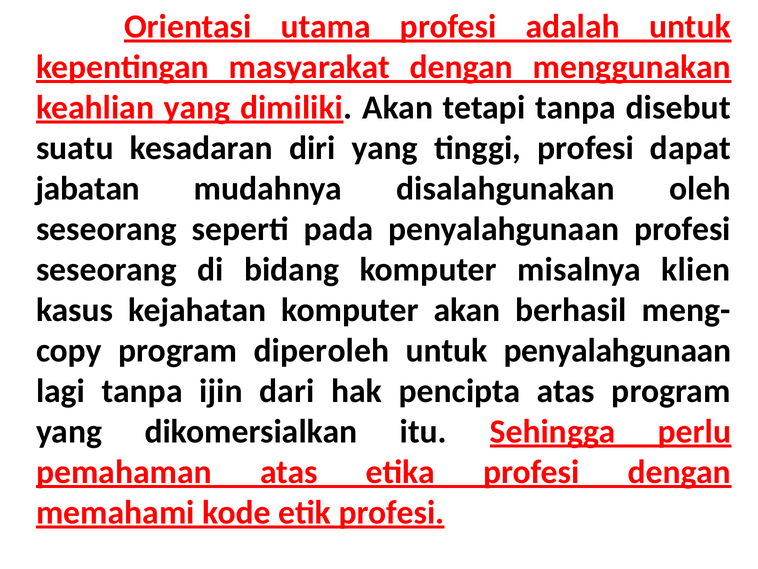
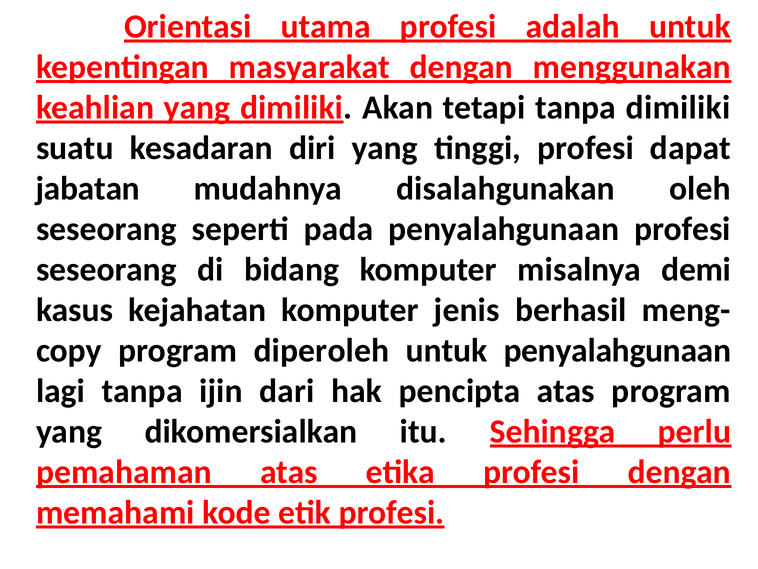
tanpa disebut: disebut -> dimiliki (678, 107)
klien: klien -> demi (696, 269)
komputer akan: akan -> jenis (467, 310)
